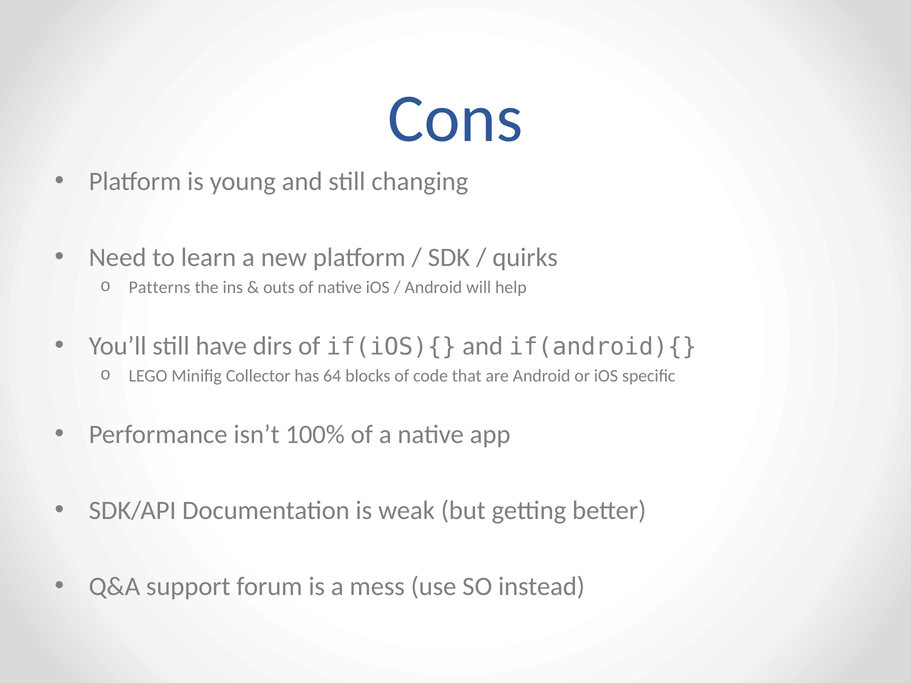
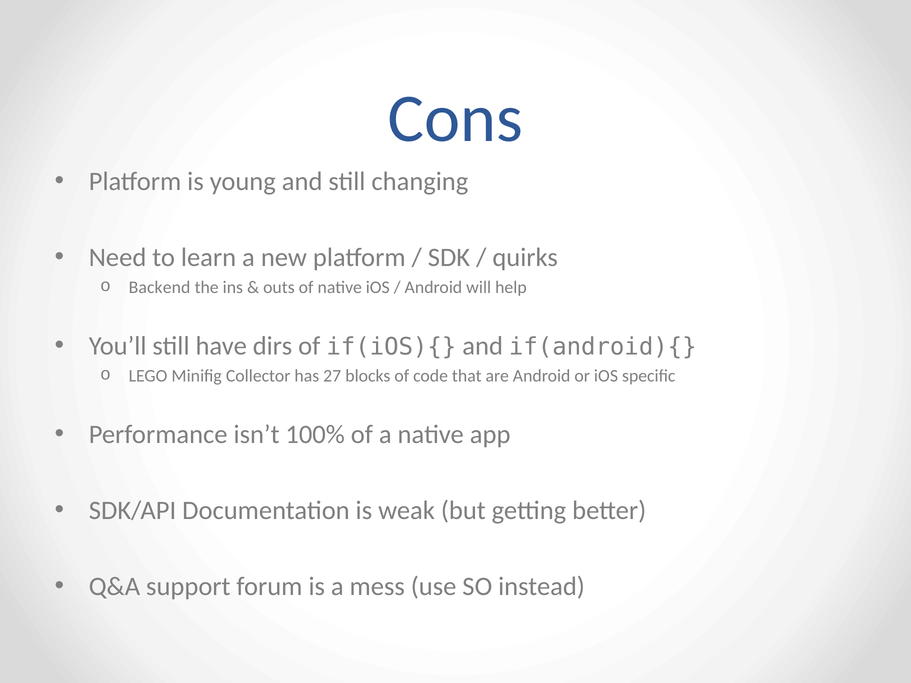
Patterns: Patterns -> Backend (160, 288)
64: 64 -> 27 (332, 376)
